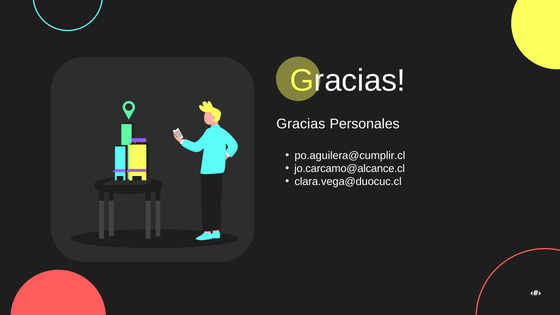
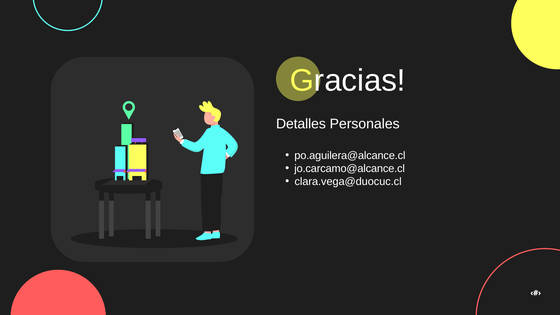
Gracias: Gracias -> Detalles (301, 124)
po.aguilera@cumplir.cl: po.aguilera@cumplir.cl -> po.aguilera@alcance.cl (350, 155)
